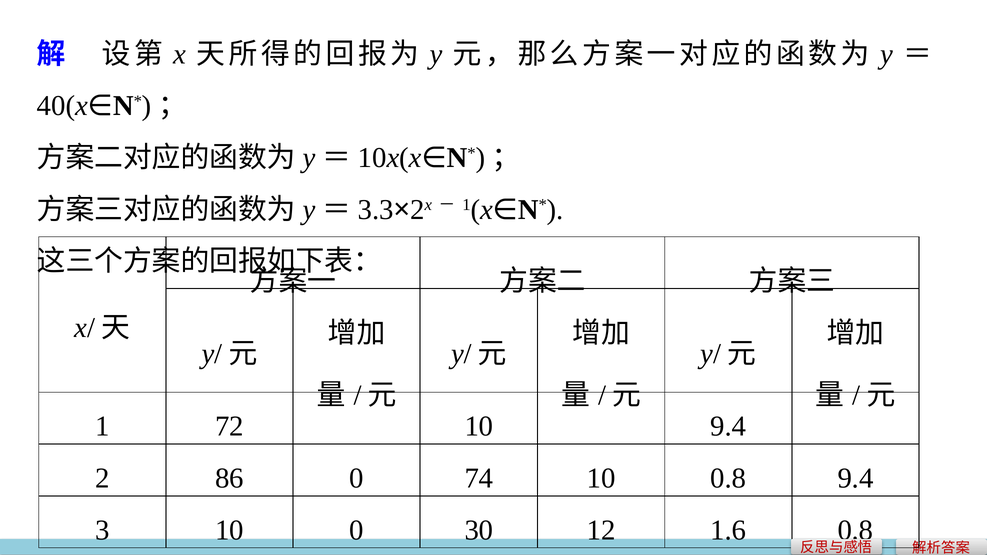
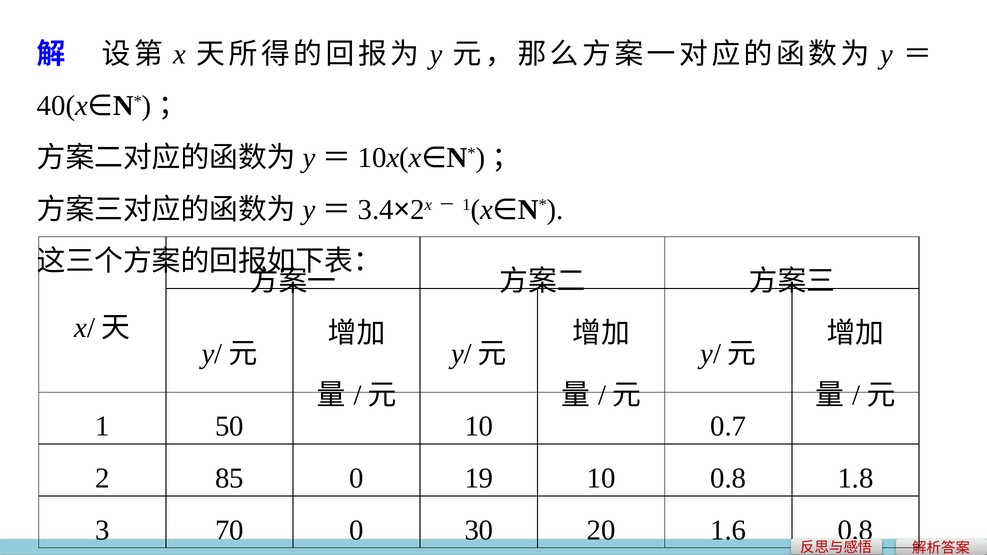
3.3: 3.3 -> 3.4 (376, 210)
72: 72 -> 50 (229, 427)
10 9.4: 9.4 -> 0.7 (728, 427)
86: 86 -> 85 (229, 479)
74: 74 -> 19 (479, 479)
0.8 9.4: 9.4 -> 1.8 (855, 479)
3 10: 10 -> 70 (229, 530)
12: 12 -> 20 (601, 530)
